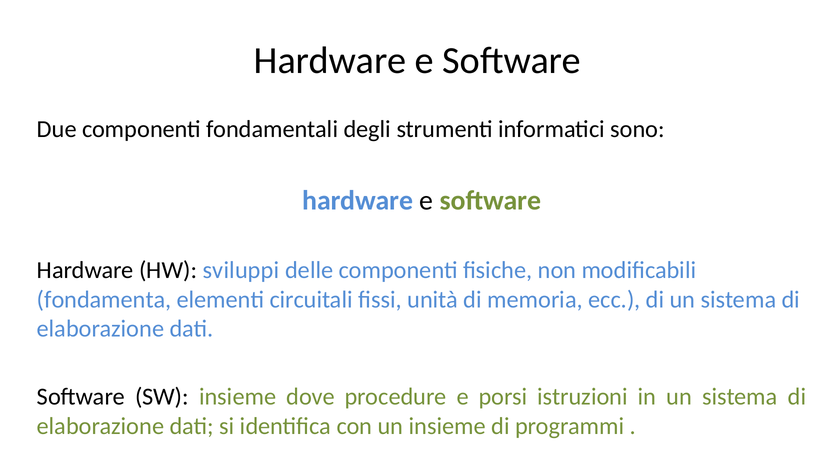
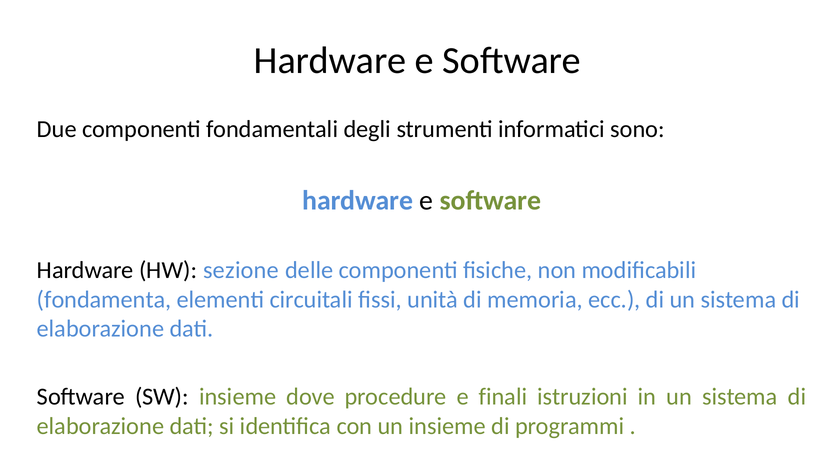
sviluppi: sviluppi -> sezione (241, 270)
porsi: porsi -> finali (503, 397)
